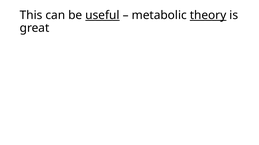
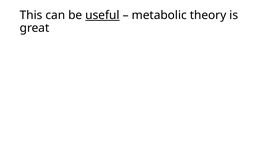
theory underline: present -> none (208, 15)
